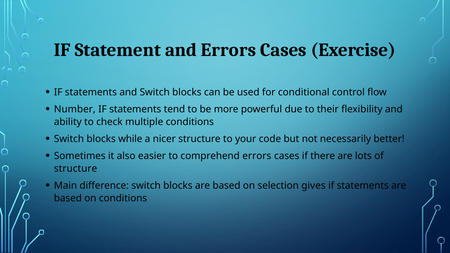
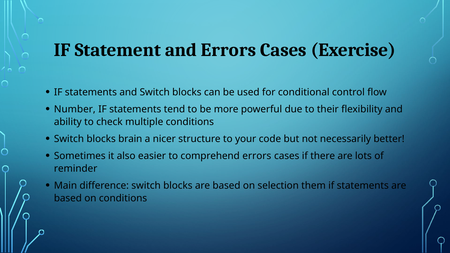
while: while -> brain (130, 139)
structure: structure -> reminder (76, 169)
gives: gives -> them (314, 186)
